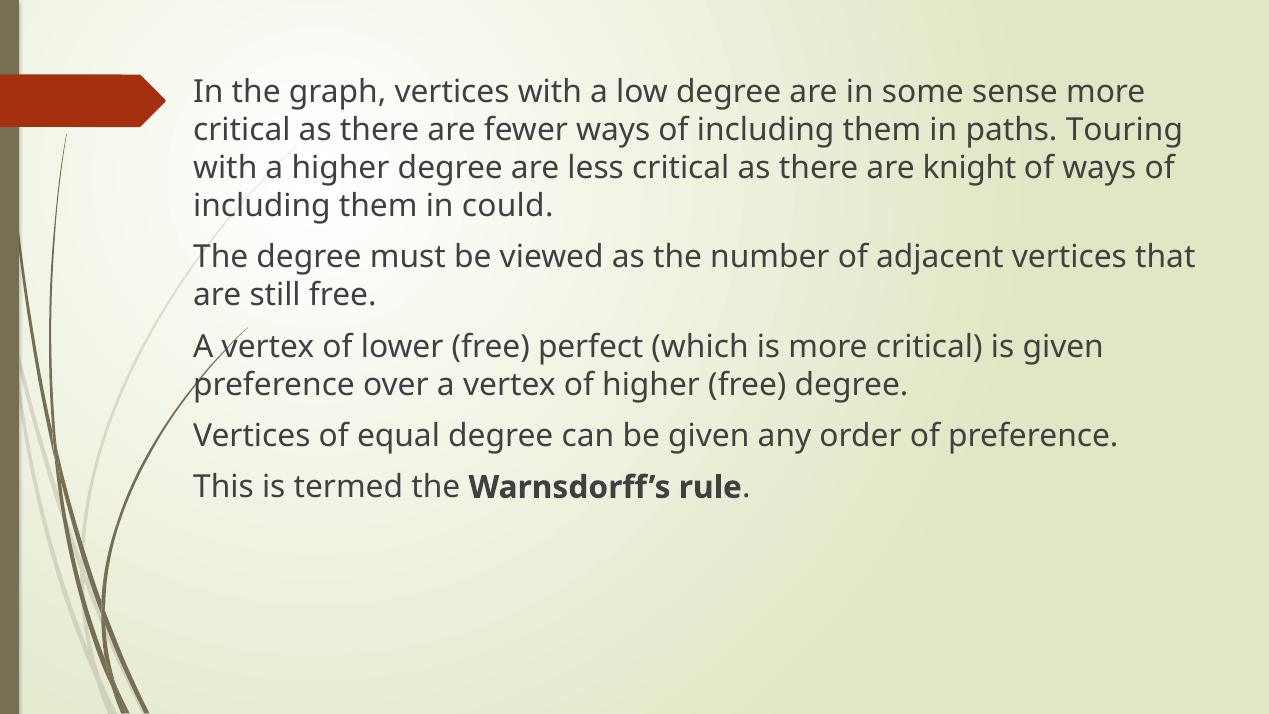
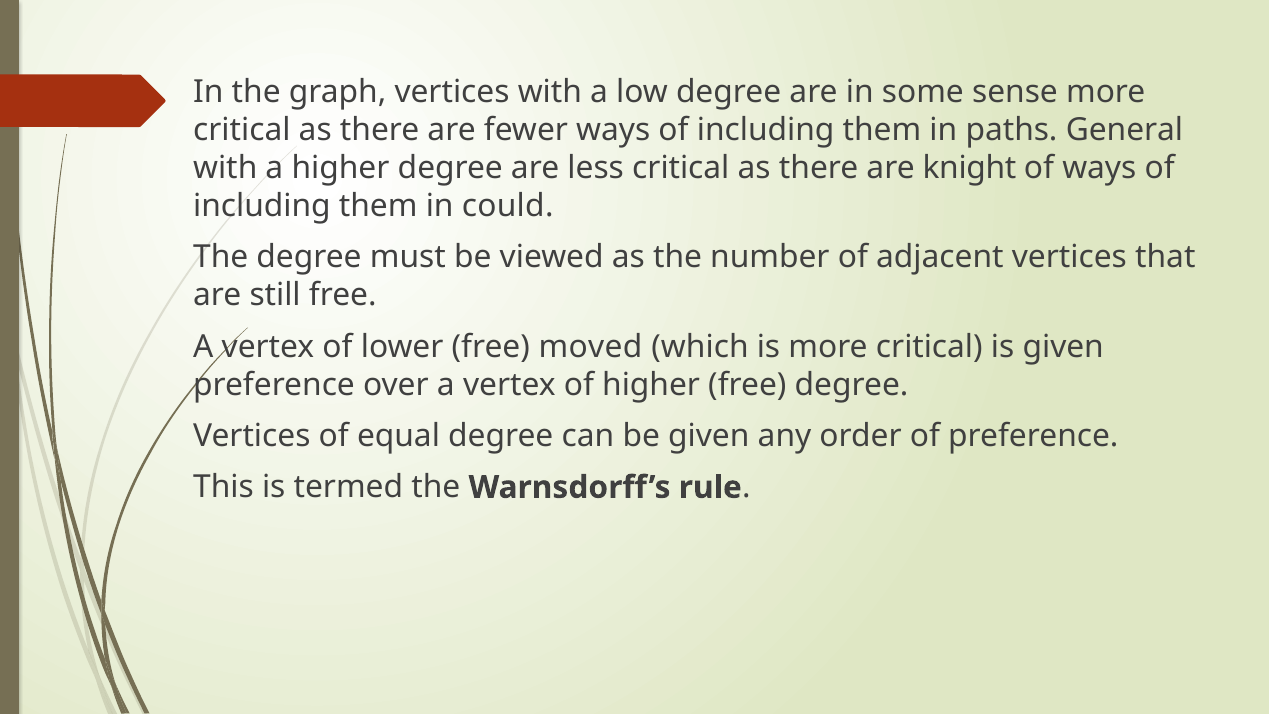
Touring: Touring -> General (1124, 130)
perfect: perfect -> moved (590, 347)
